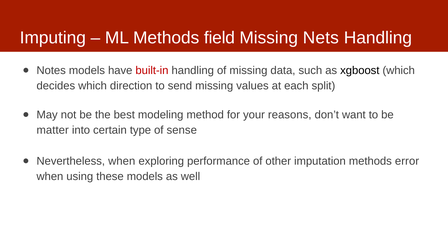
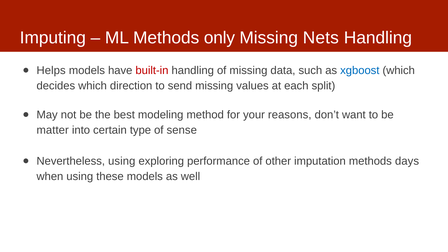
field: field -> only (219, 38)
Notes: Notes -> Helps (51, 70)
xgboost colour: black -> blue (360, 70)
Nevertheless when: when -> using (122, 161)
error: error -> days (407, 161)
